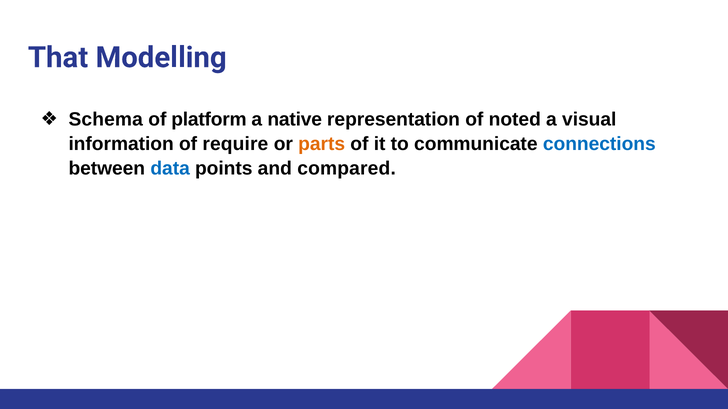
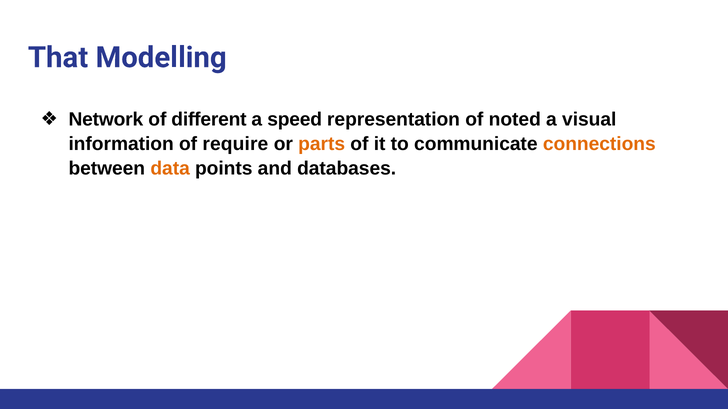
Schema: Schema -> Network (106, 119)
platform: platform -> different (209, 119)
native: native -> speed (295, 119)
connections colour: blue -> orange (599, 144)
data colour: blue -> orange (170, 168)
compared: compared -> databases (347, 168)
